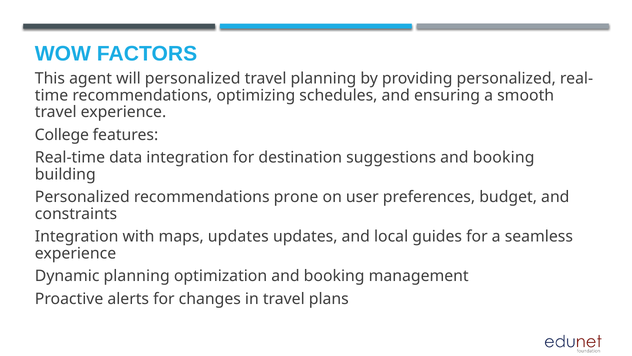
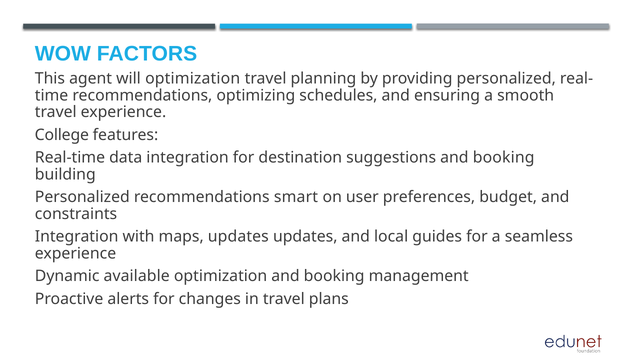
will personalized: personalized -> optimization (193, 79)
prone: prone -> smart (296, 197)
Dynamic planning: planning -> available (137, 276)
